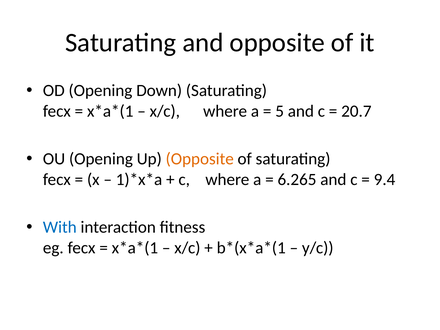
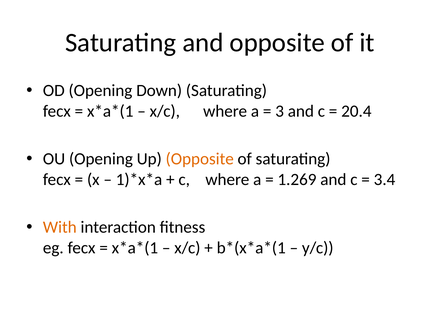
5: 5 -> 3 (280, 111)
20.7: 20.7 -> 20.4 (356, 111)
6.265: 6.265 -> 1.269 (297, 179)
9.4: 9.4 -> 3.4 (385, 179)
With colour: blue -> orange (60, 227)
